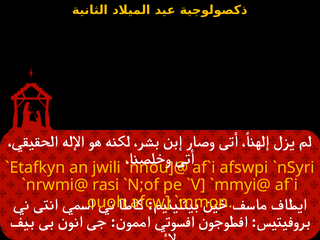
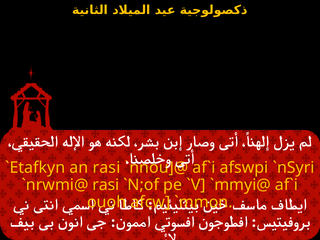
an jwili: jwili -> rasi (106, 168)
